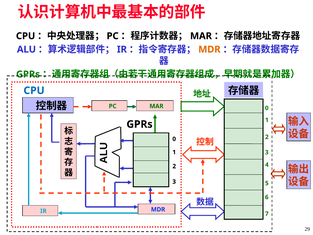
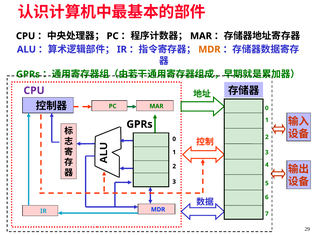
CPU colour: blue -> purple (34, 90)
